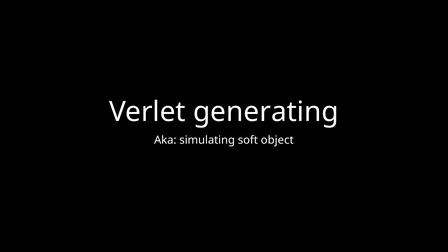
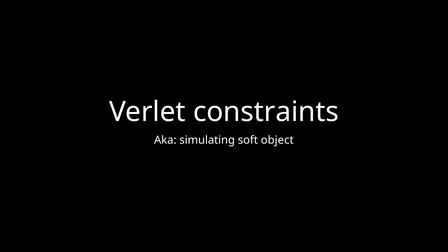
generating: generating -> constraints (266, 112)
